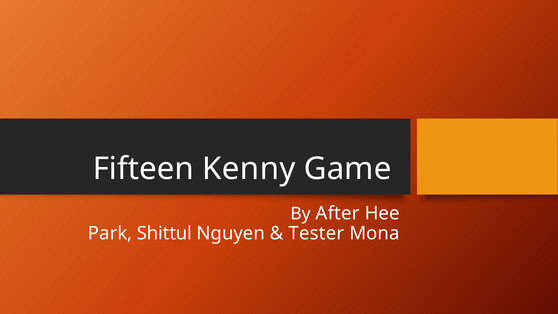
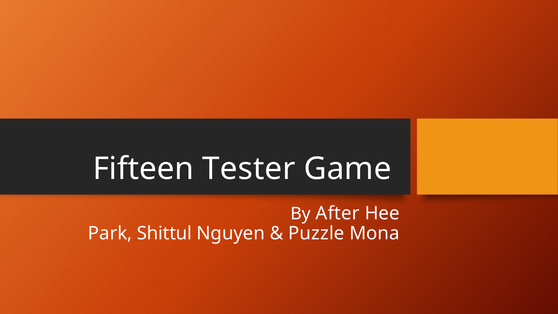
Kenny: Kenny -> Tester (249, 169)
Tester: Tester -> Puzzle (316, 233)
